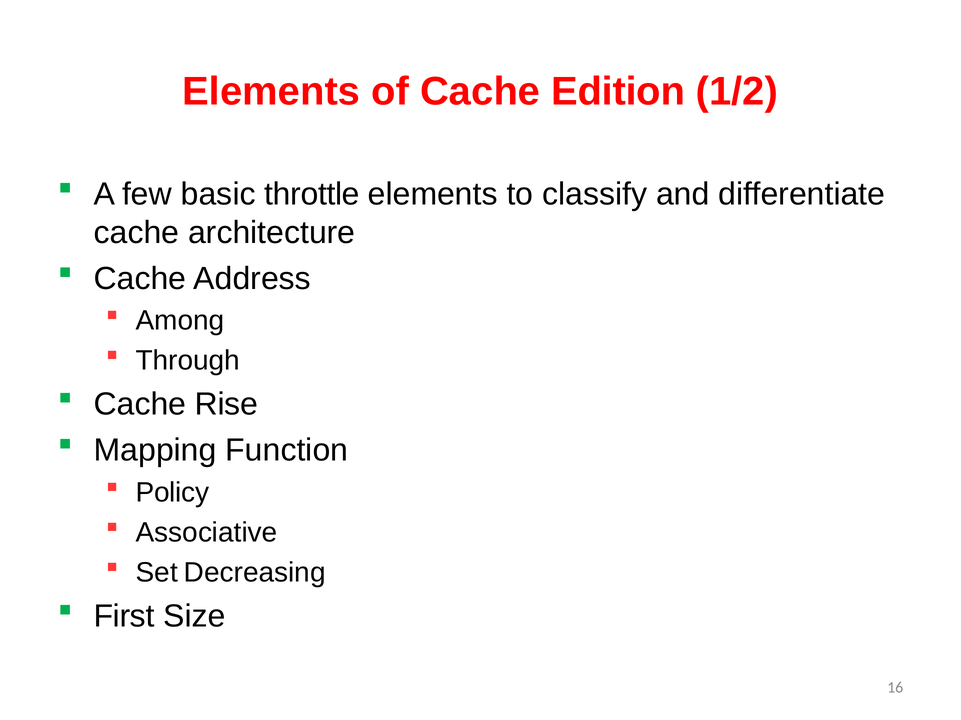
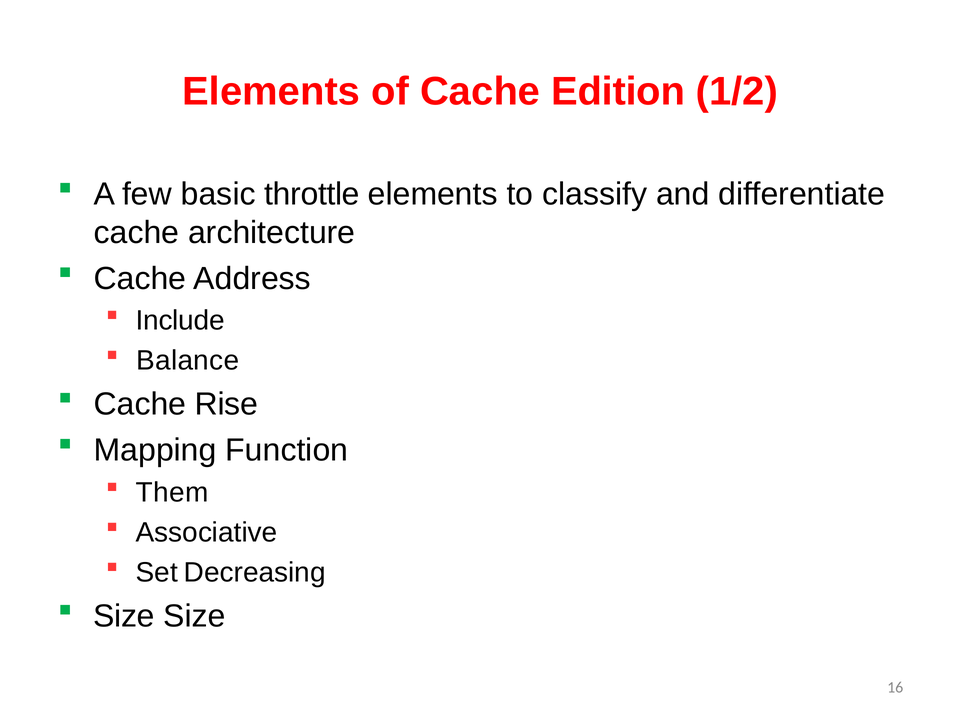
Among: Among -> Include (180, 321)
Through: Through -> Balance (188, 361)
Policy: Policy -> Them (172, 493)
First: First -> Size (124, 617)
